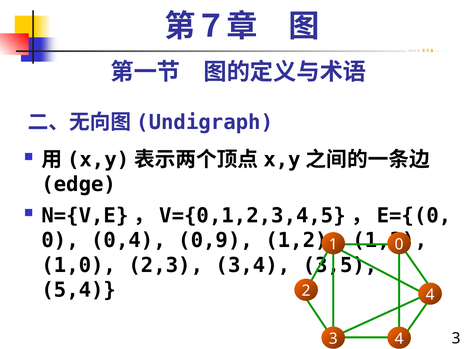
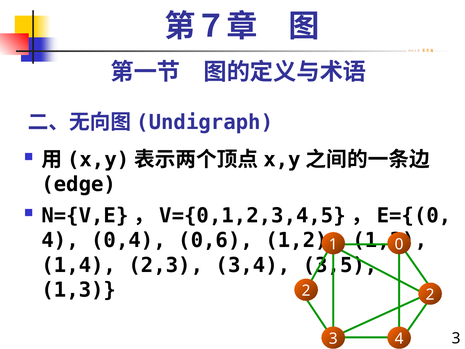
0: 0 -> 4 (60, 240)
0,9: 0,9 -> 0,6 (216, 240)
1,0: 1,0 -> 1,4 (79, 265)
5,4: 5,4 -> 1,3 (79, 290)
2 4: 4 -> 2 (430, 294)
